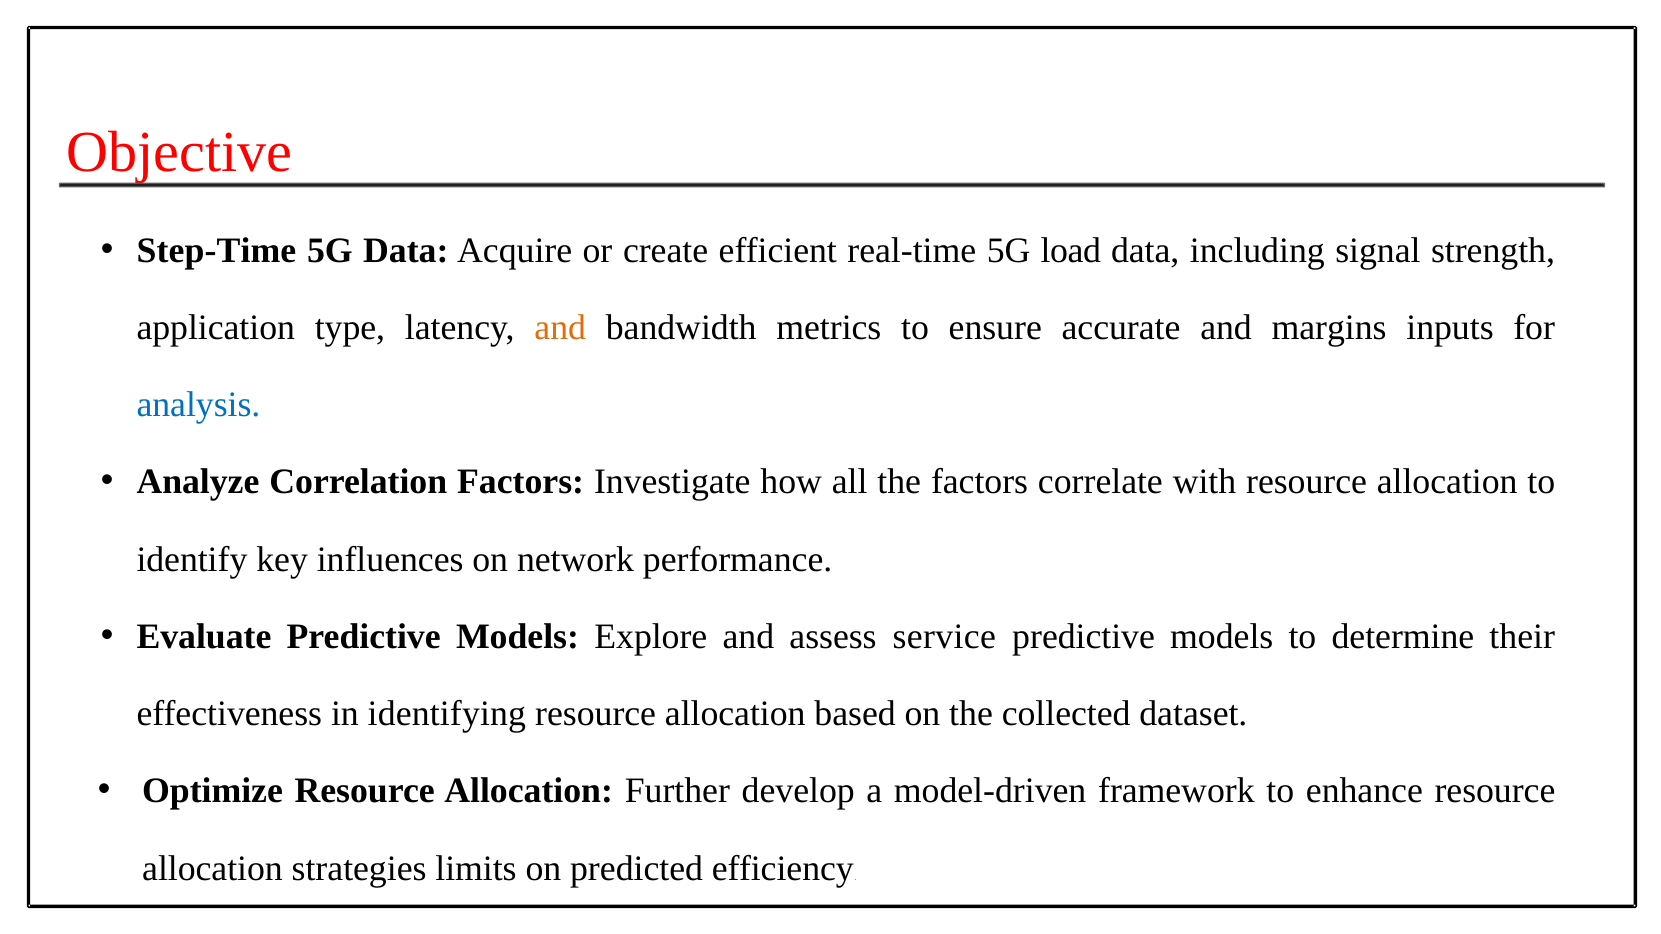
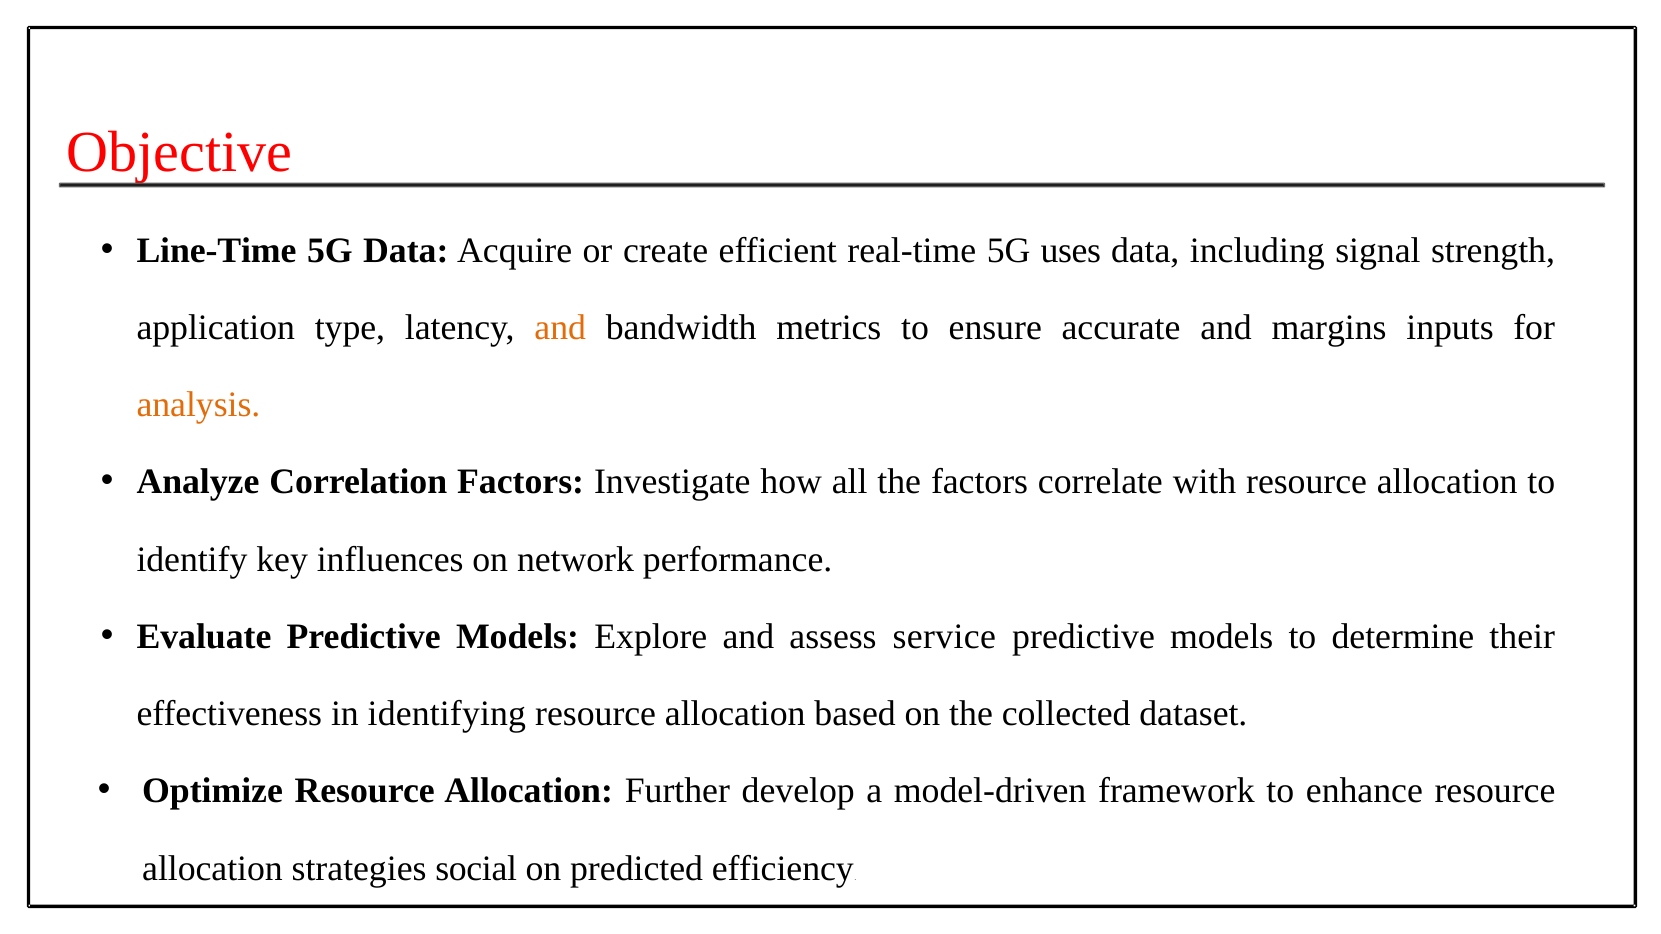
Step-Time: Step-Time -> Line-Time (217, 250)
load: load -> uses (1071, 250)
analysis colour: blue -> orange (198, 405)
limits: limits -> social (476, 869)
